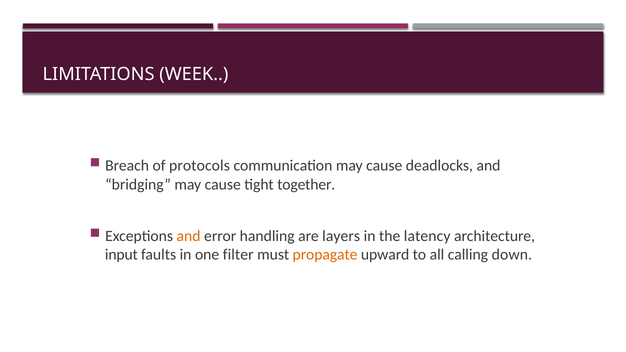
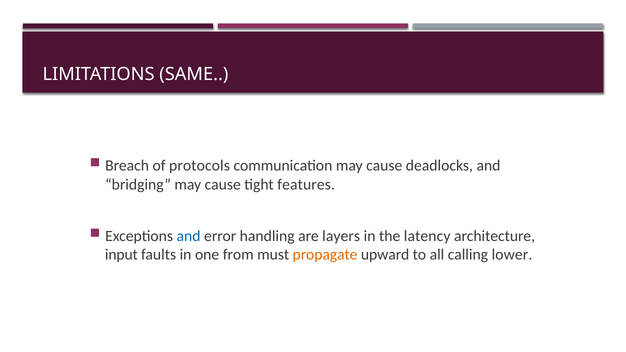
WEEK: WEEK -> SAME (194, 74)
together: together -> features (306, 184)
and colour: orange -> blue (189, 236)
filter: filter -> from (238, 255)
down: down -> lower (512, 255)
